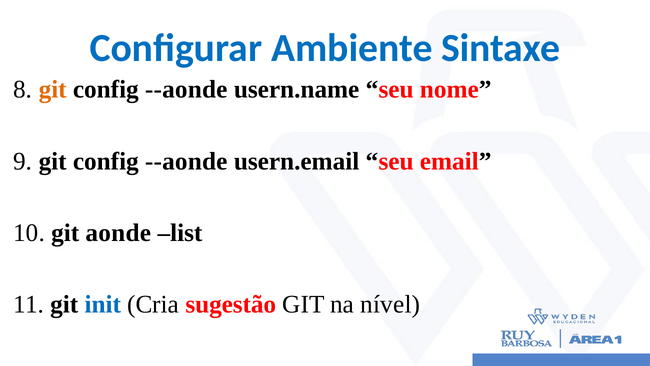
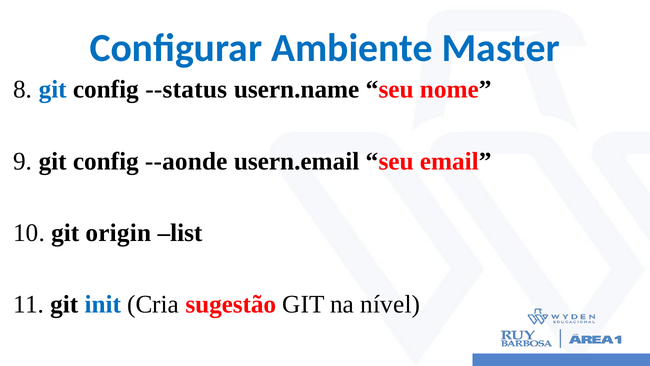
Sintaxe: Sintaxe -> Master (501, 48)
git colour: orange -> blue (53, 89)
--aonde: --aonde -> --status (186, 89)
aonde: aonde -> origin (118, 233)
